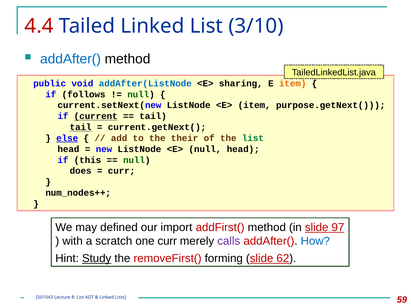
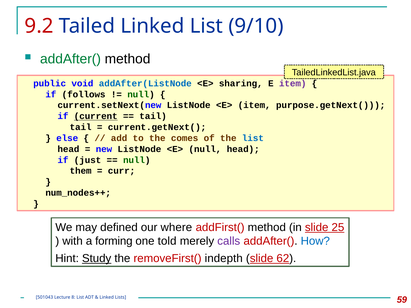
4.4: 4.4 -> 9.2 (39, 26)
3/10: 3/10 -> 9/10 (256, 26)
addAfter( colour: blue -> green (71, 59)
item colour: orange -> purple (293, 83)
tail underline: present -> none (81, 127)
else underline: present -> none (67, 138)
their: their -> comes (185, 138)
list colour: green -> blue (253, 138)
this: this -> just (88, 160)
does: does -> them (81, 171)
import: import -> where (176, 228)
97: 97 -> 25 (338, 228)
scratch: scratch -> forming (114, 241)
one curr: curr -> told (167, 241)
forming: forming -> indepth (224, 258)
